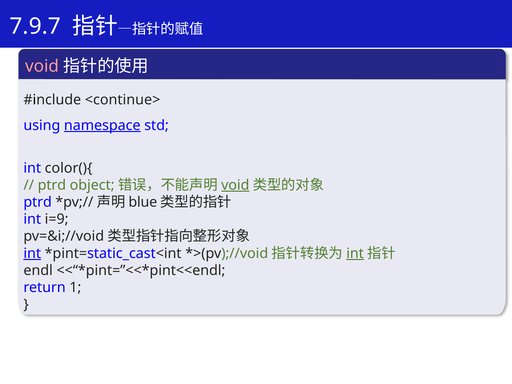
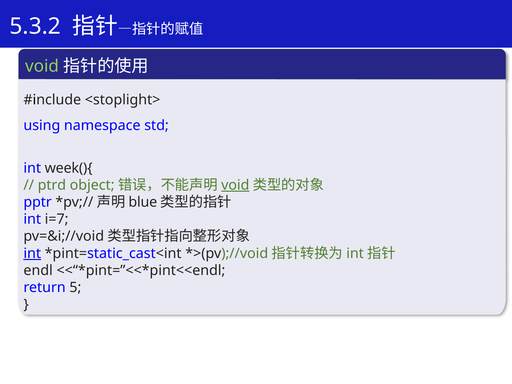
7.9.7: 7.9.7 -> 5.3.2 (35, 26)
void colour: pink -> light green (42, 66)
<continue>: <continue> -> <stoplight> (123, 100)
namespace underline: present -> none (102, 125)
color(){: color(){ -> week(){ (69, 168)
ptrd: ptrd -> pptr (38, 202)
i=9: i=9 -> i=7 (57, 219)
int underline: present -> none (355, 253)
1: 1 -> 5 (75, 288)
